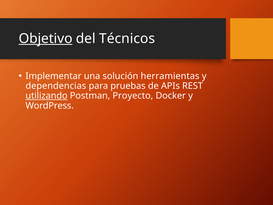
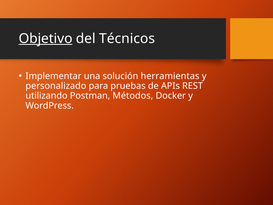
dependencias: dependencias -> personalizado (56, 86)
utilizando underline: present -> none (46, 96)
Proyecto: Proyecto -> Métodos (133, 96)
